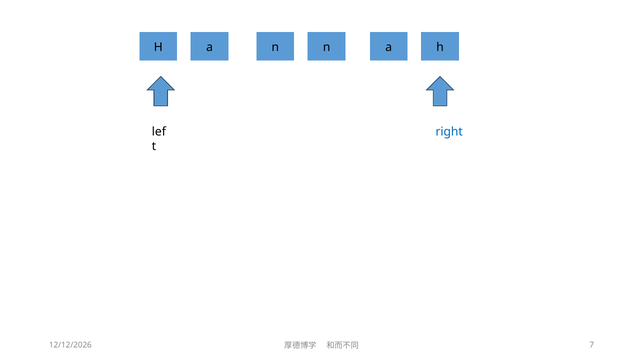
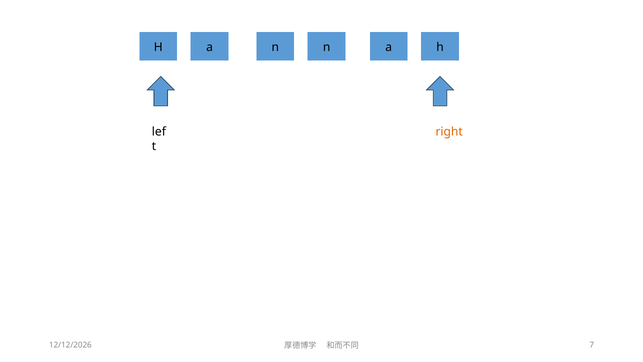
right colour: blue -> orange (449, 132)
